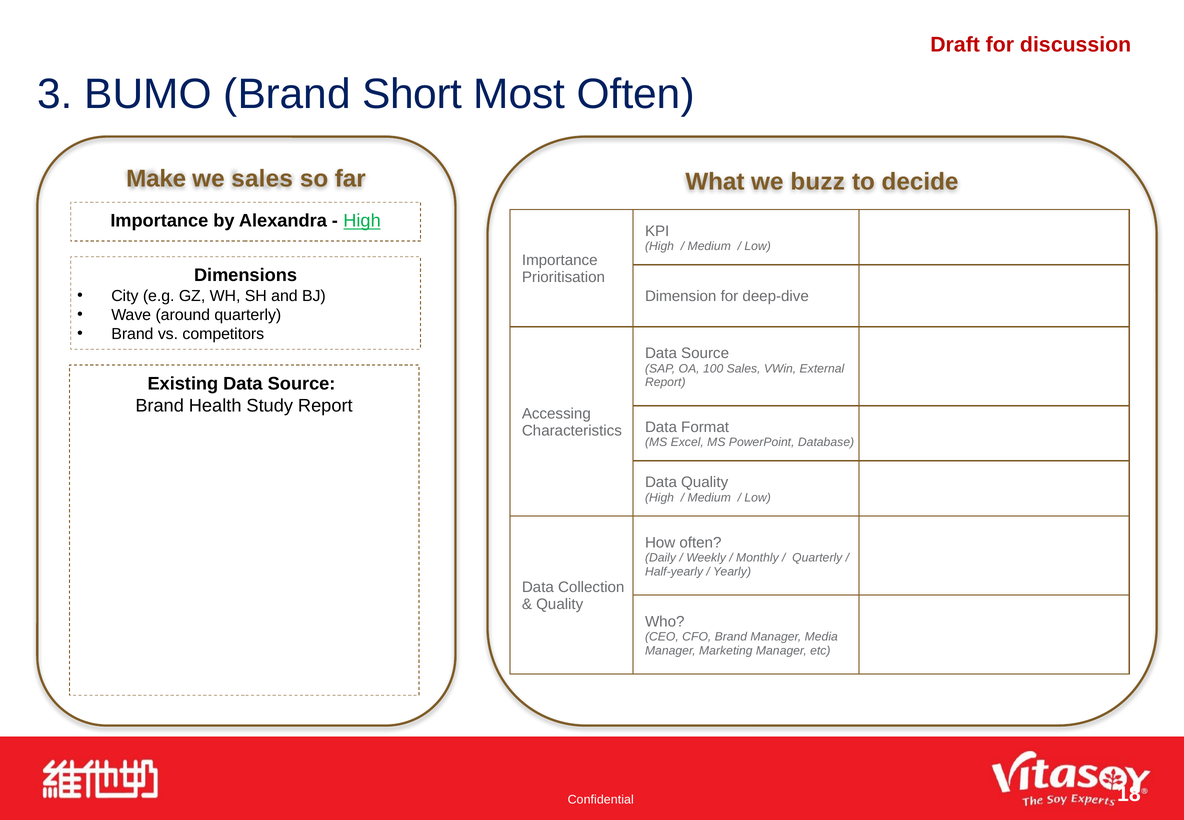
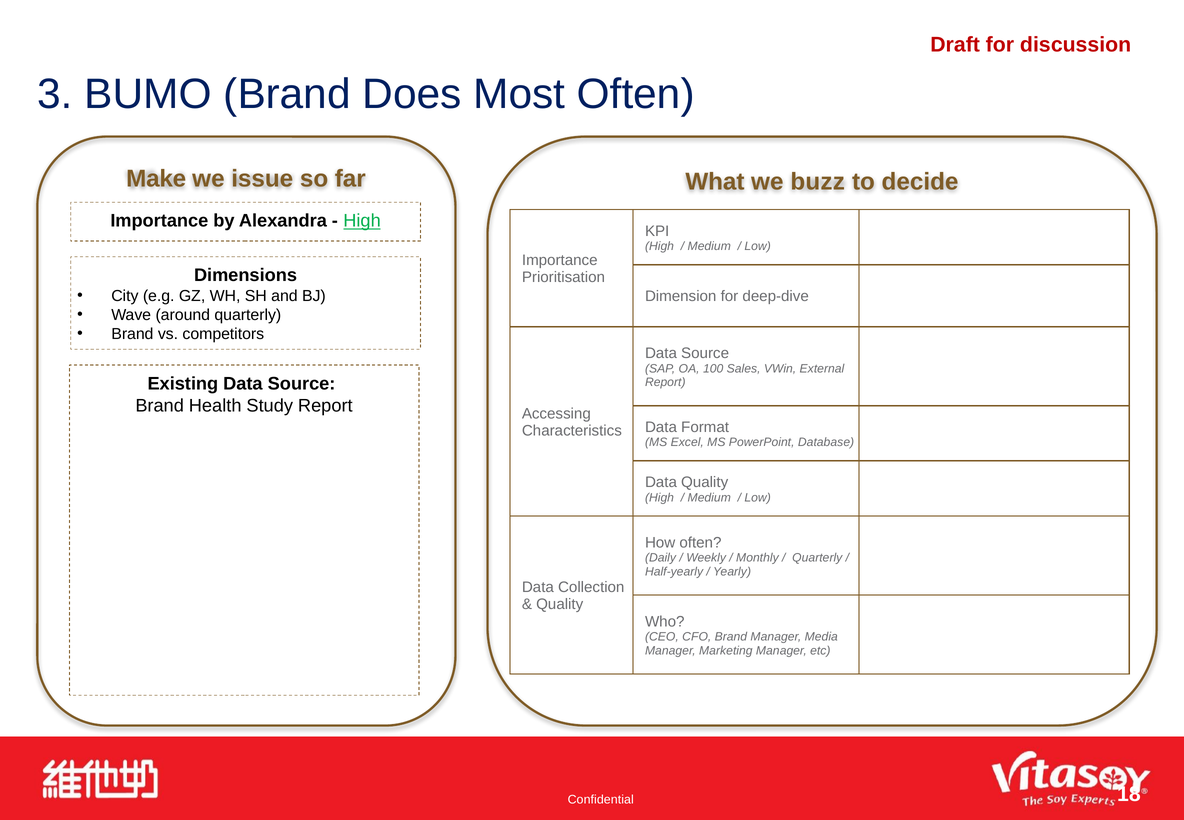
Short: Short -> Does (412, 94)
we sales: sales -> issue (262, 179)
